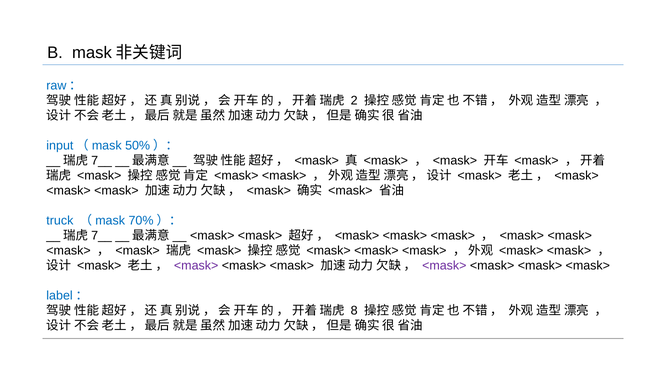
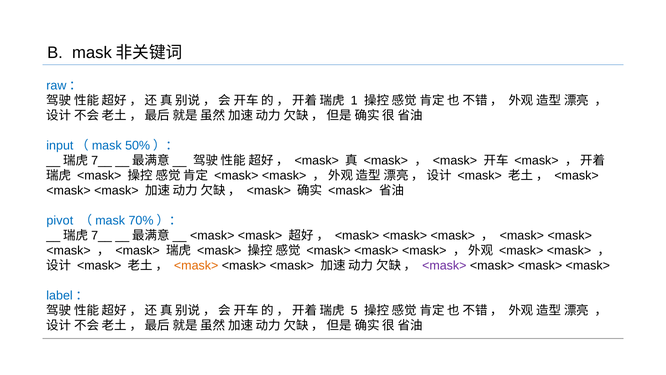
2: 2 -> 1 (354, 100)
truck: truck -> pivot (60, 220)
<mask> colour: purple -> orange (196, 265)
8: 8 -> 5 (354, 310)
